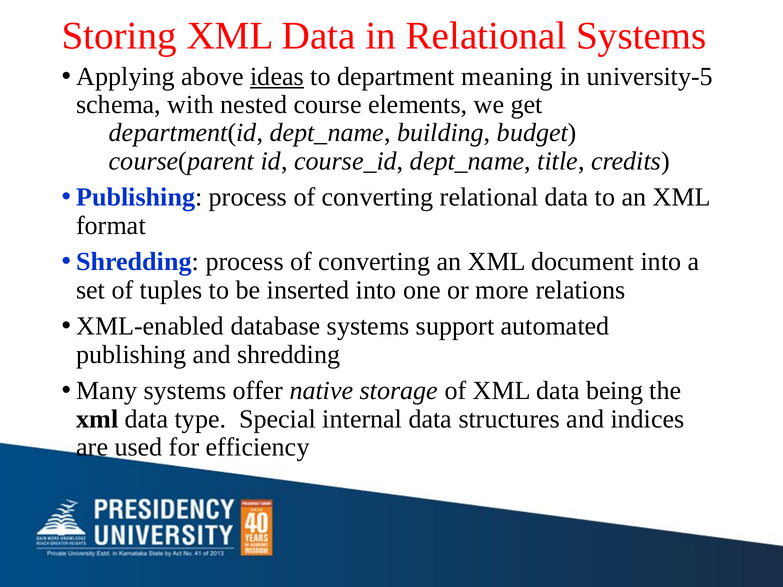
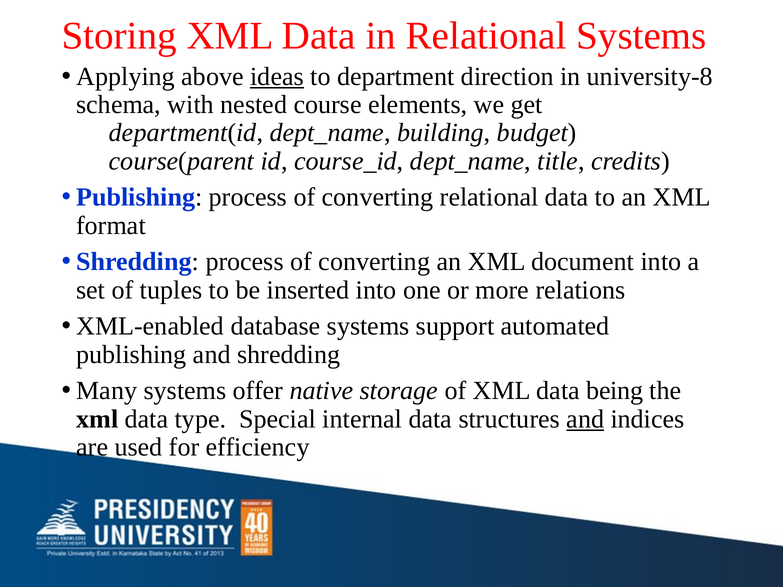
meaning: meaning -> direction (507, 77)
university-5: university-5 -> university-8 (650, 77)
and underline: none -> present (585, 419)
